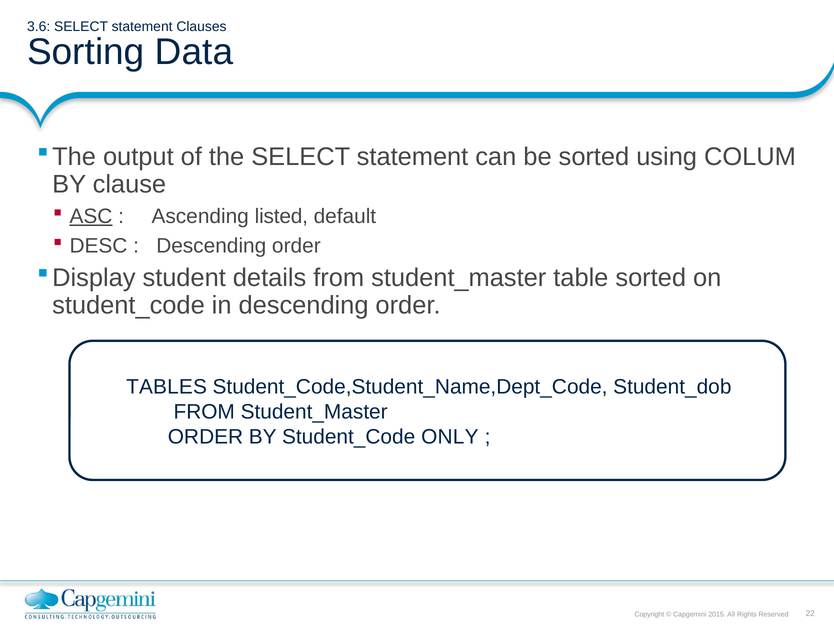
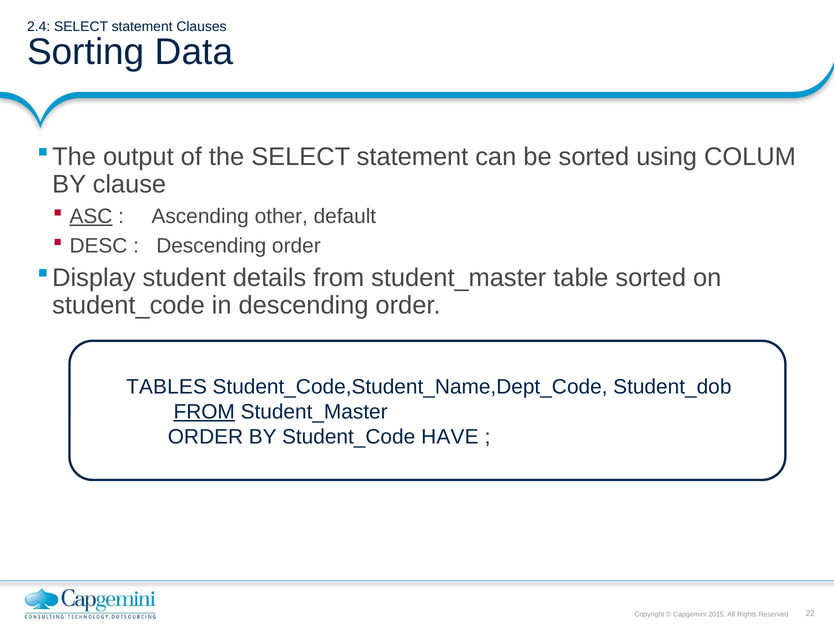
3.6: 3.6 -> 2.4 (39, 26)
listed: listed -> other (281, 216)
FROM underline: none -> present (204, 411)
ONLY: ONLY -> HAVE (450, 437)
